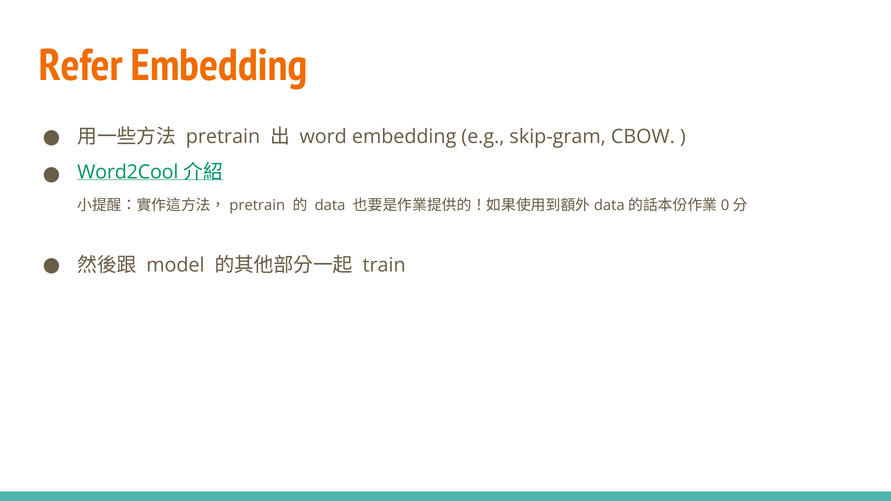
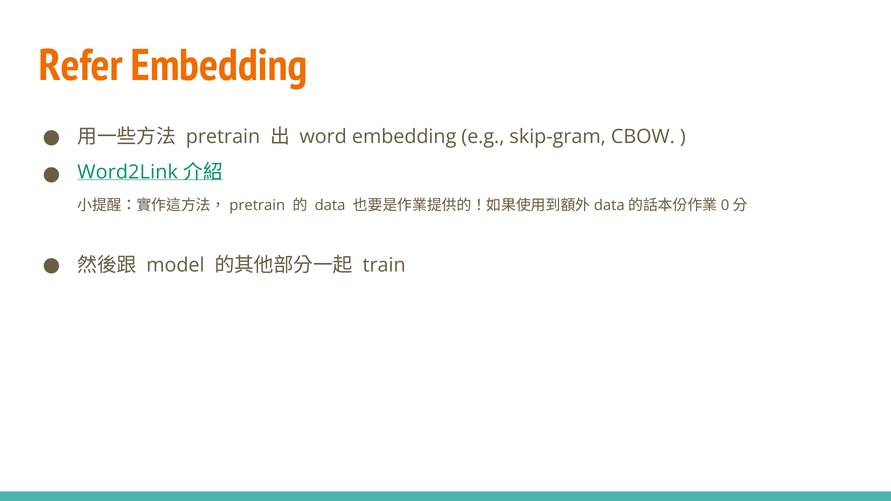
Word2Cool: Word2Cool -> Word2Link (128, 172)
